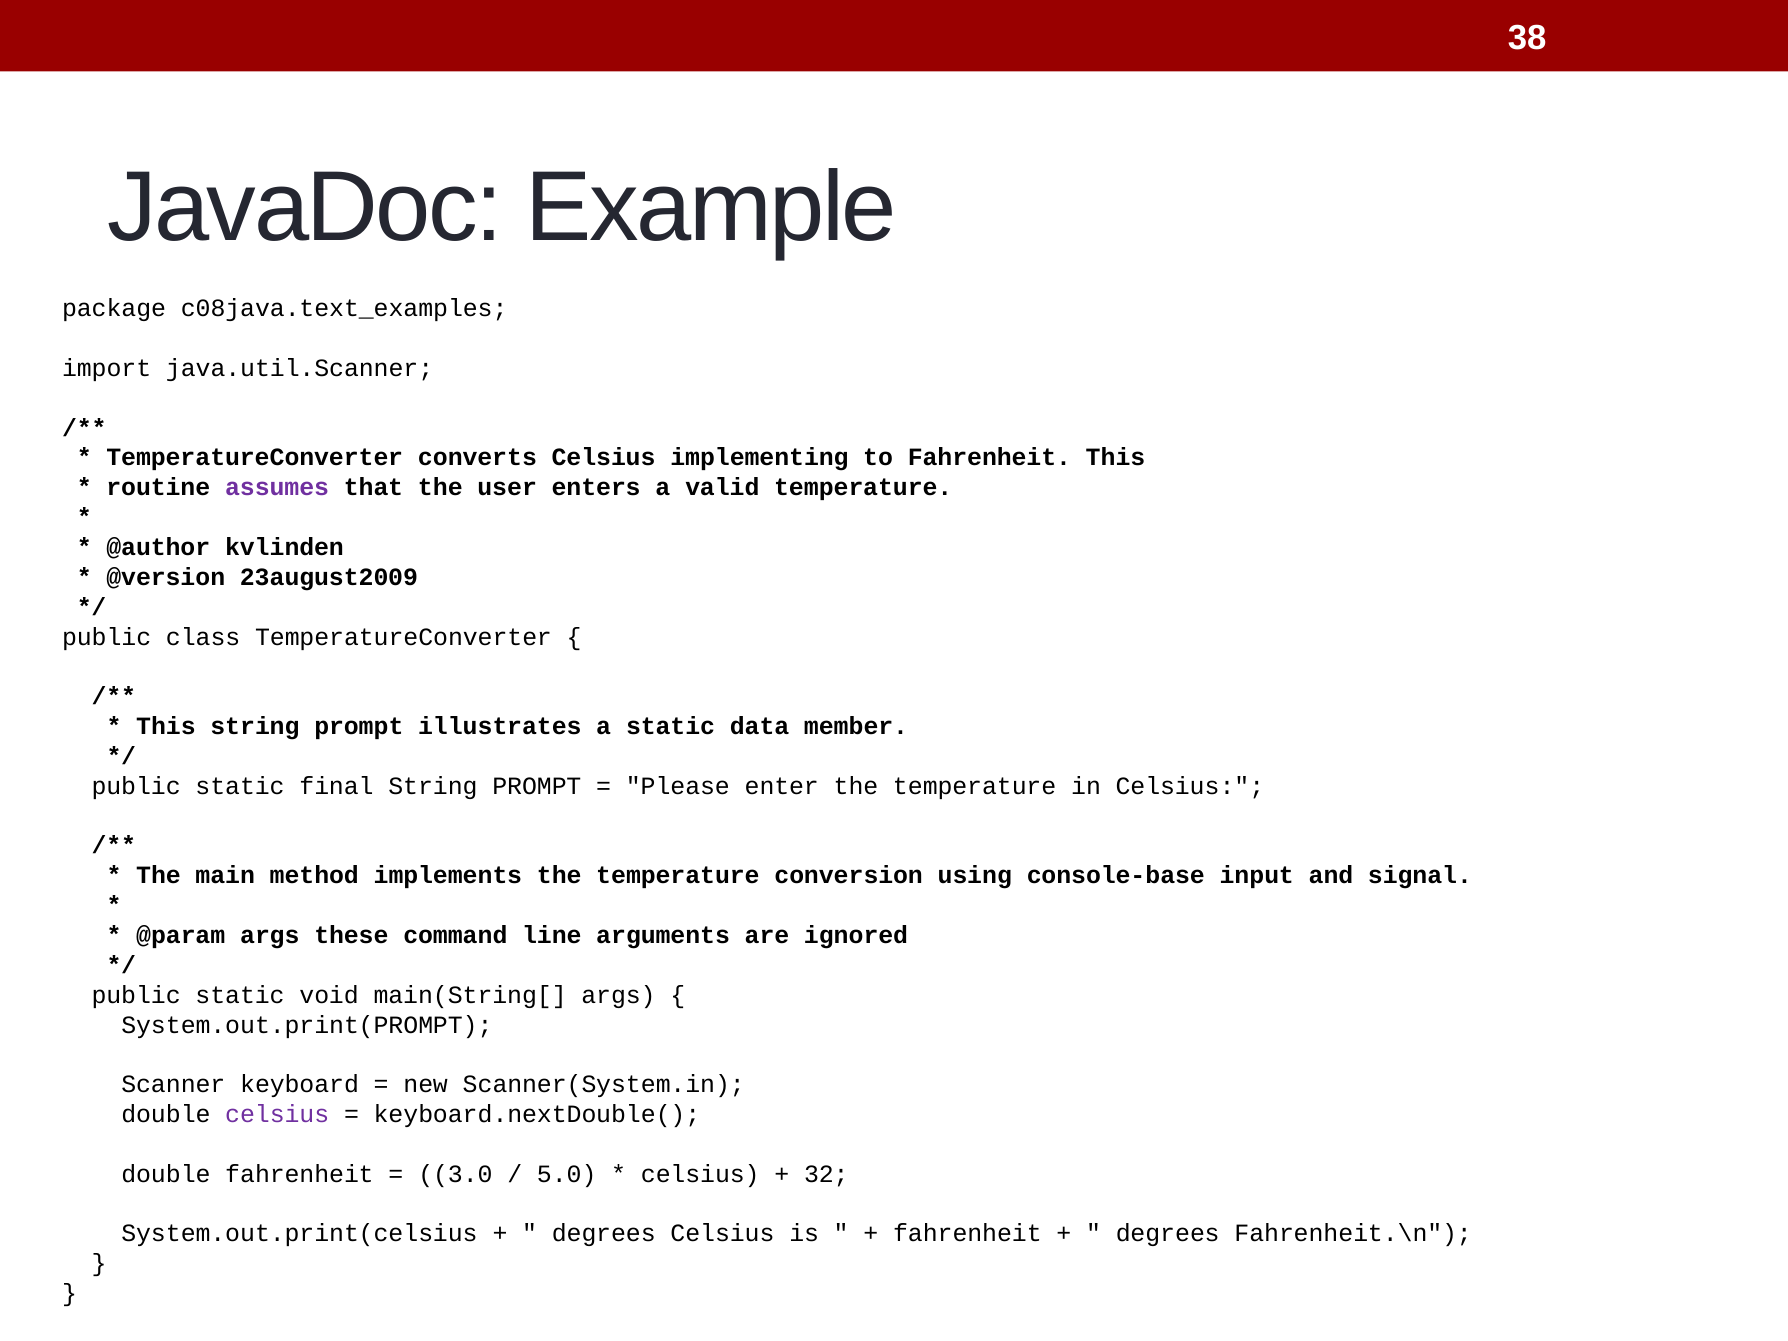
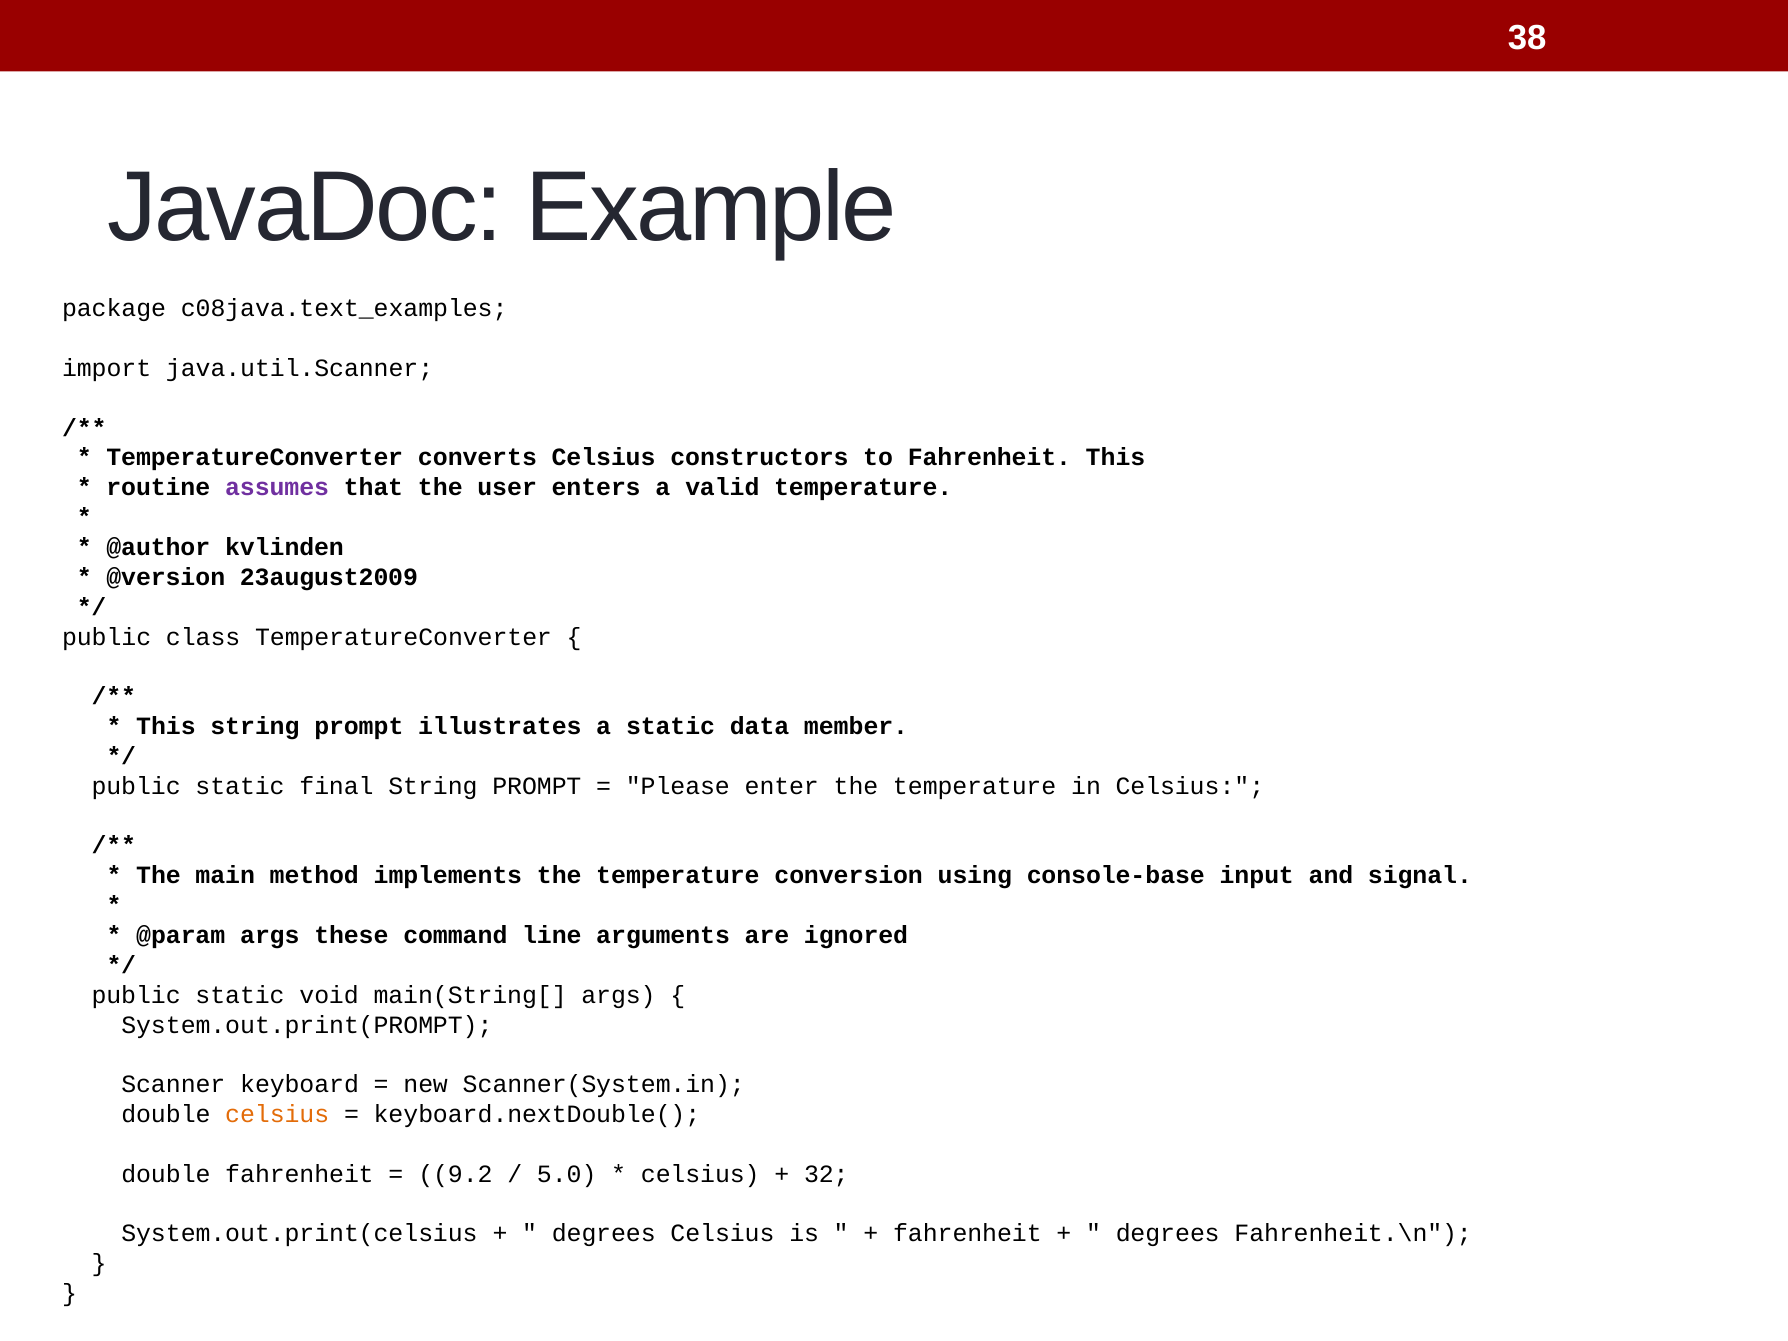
implementing: implementing -> constructors (760, 458)
celsius colour: purple -> orange (277, 1114)
3.0: 3.0 -> 9.2 (455, 1174)
